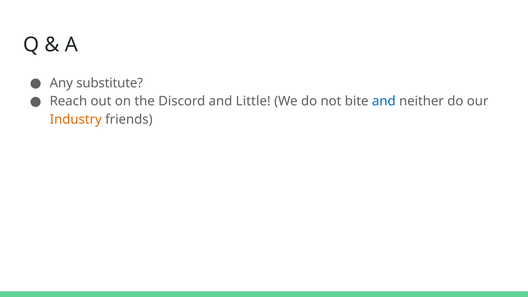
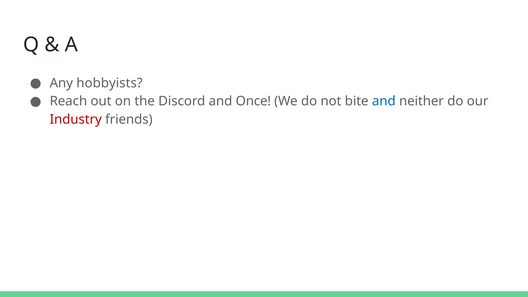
substitute: substitute -> hobbyists (110, 83)
Little: Little -> Once (253, 101)
Industry colour: orange -> red (76, 119)
